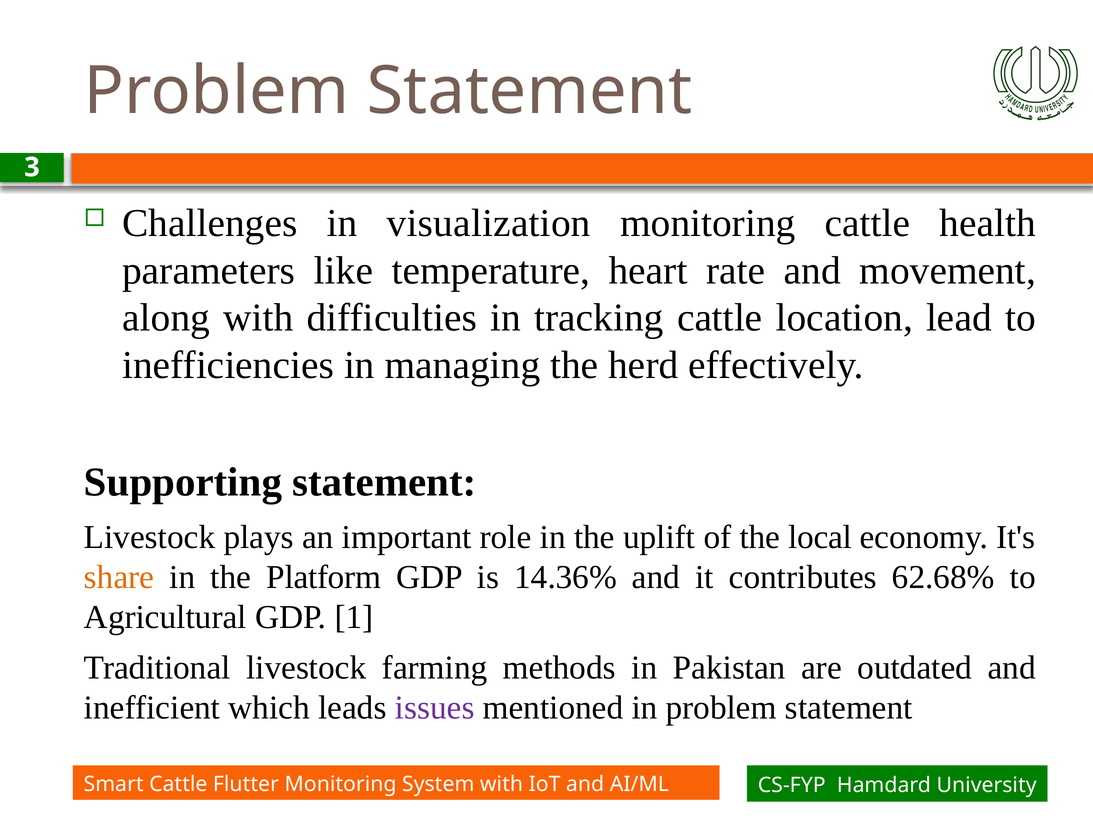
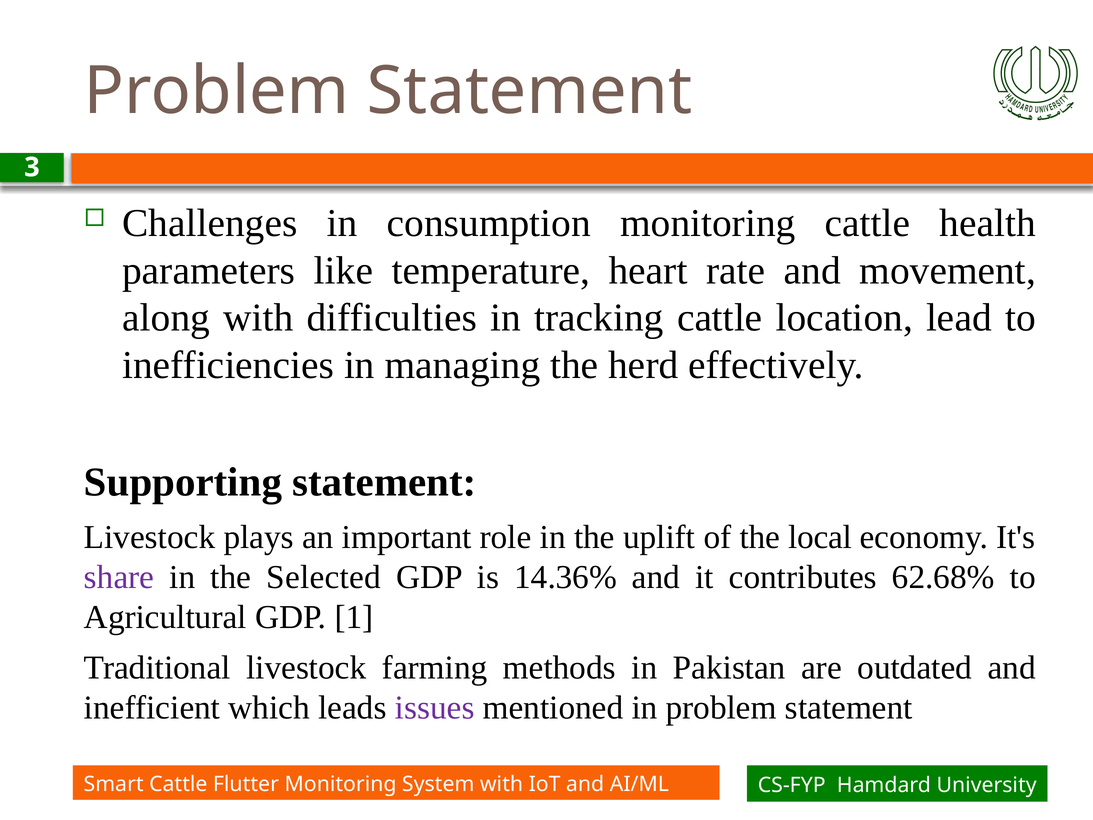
visualization: visualization -> consumption (489, 223)
share colour: orange -> purple (119, 577)
Platform: Platform -> Selected (324, 577)
